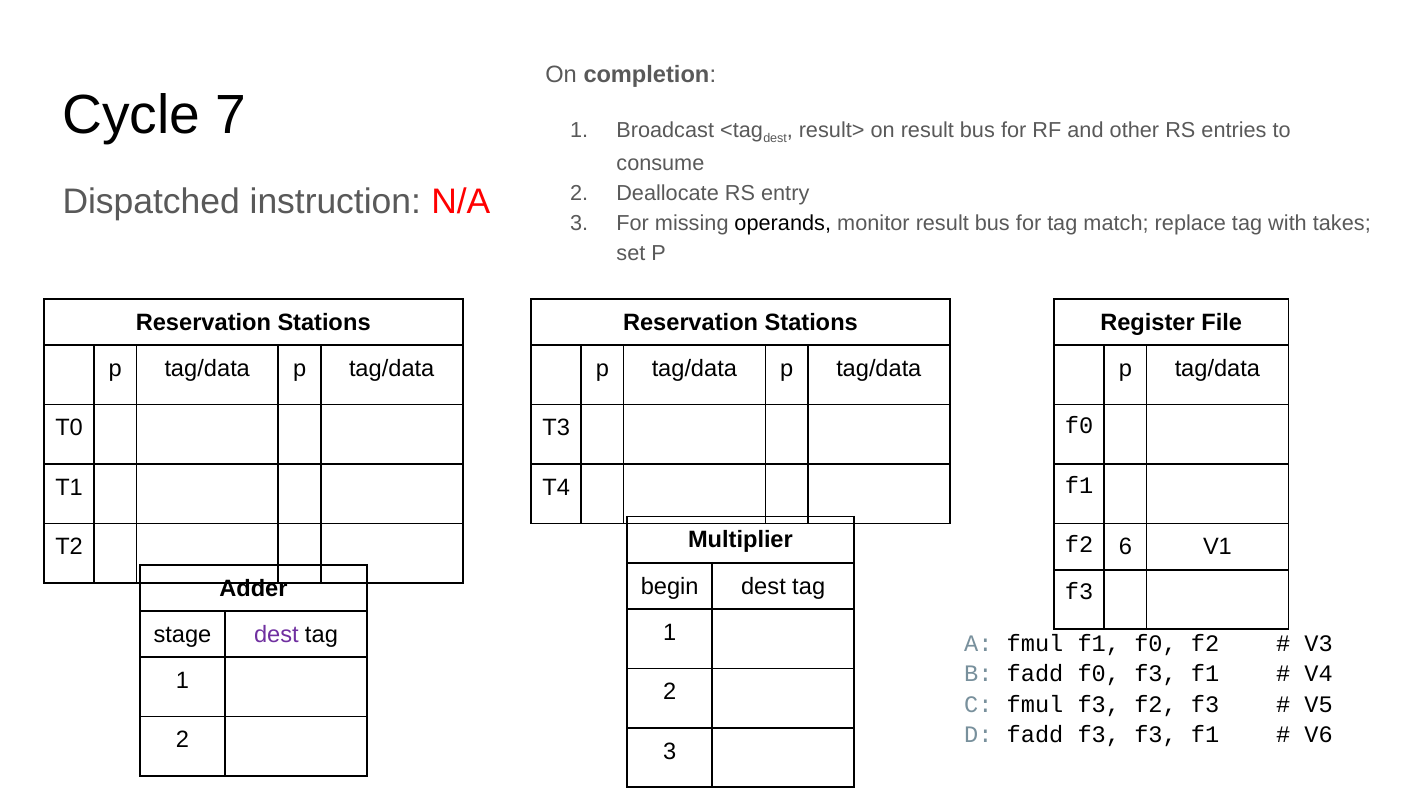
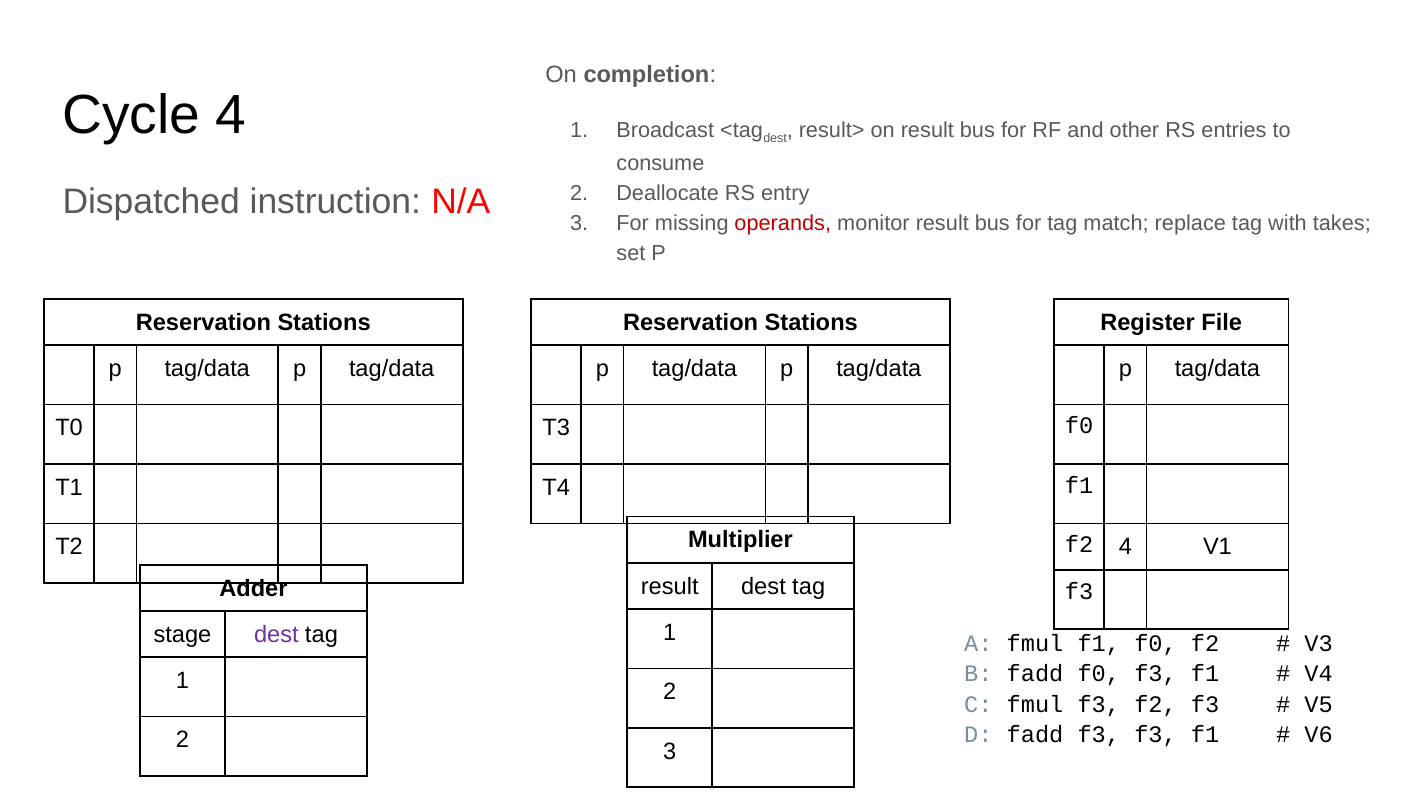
Cycle 7: 7 -> 4 (231, 115)
operands colour: black -> red (783, 223)
f2 6: 6 -> 4 (1125, 547)
begin: begin -> result (670, 587)
